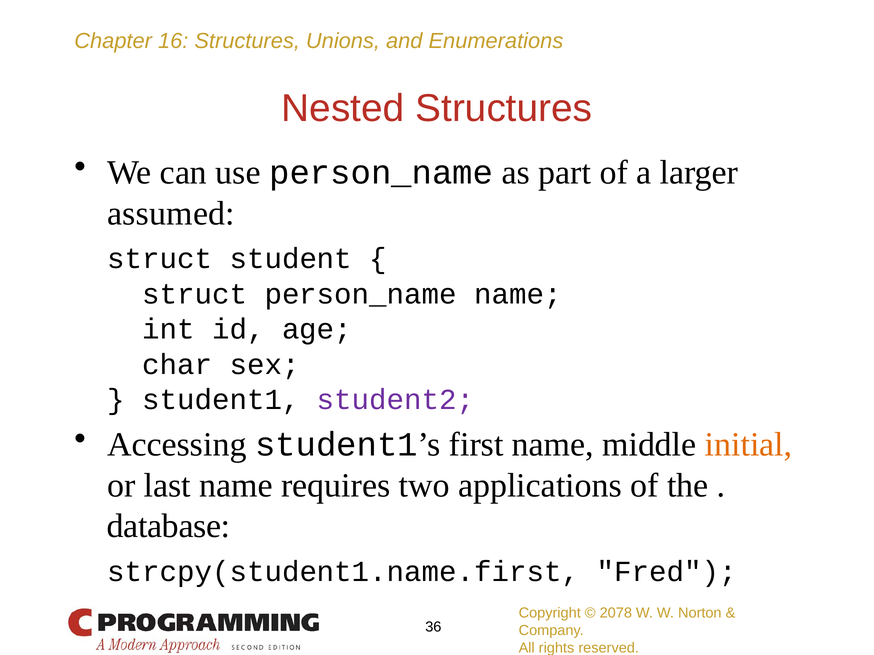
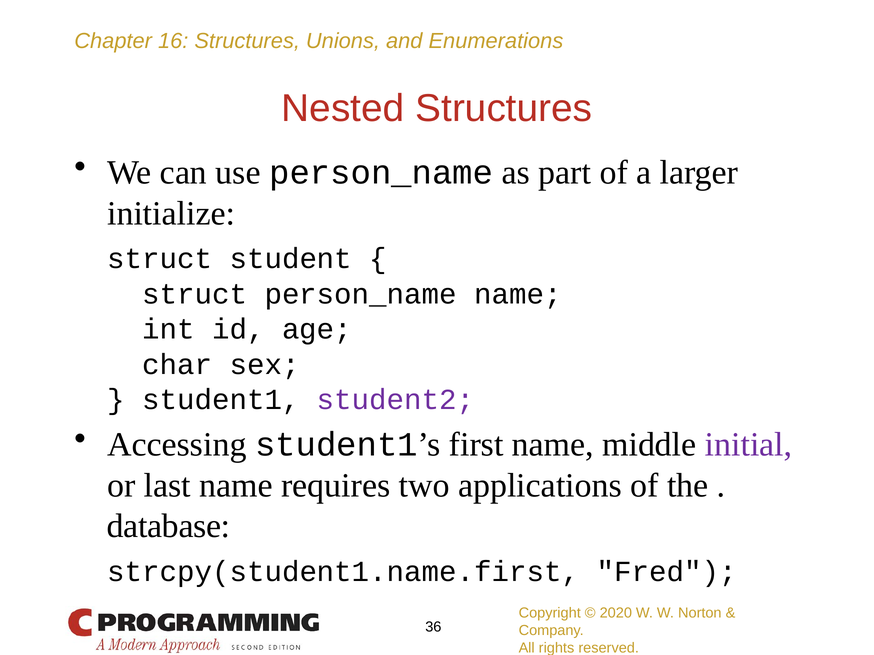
assumed: assumed -> initialize (171, 214)
initial colour: orange -> purple (749, 445)
2078: 2078 -> 2020 (616, 613)
